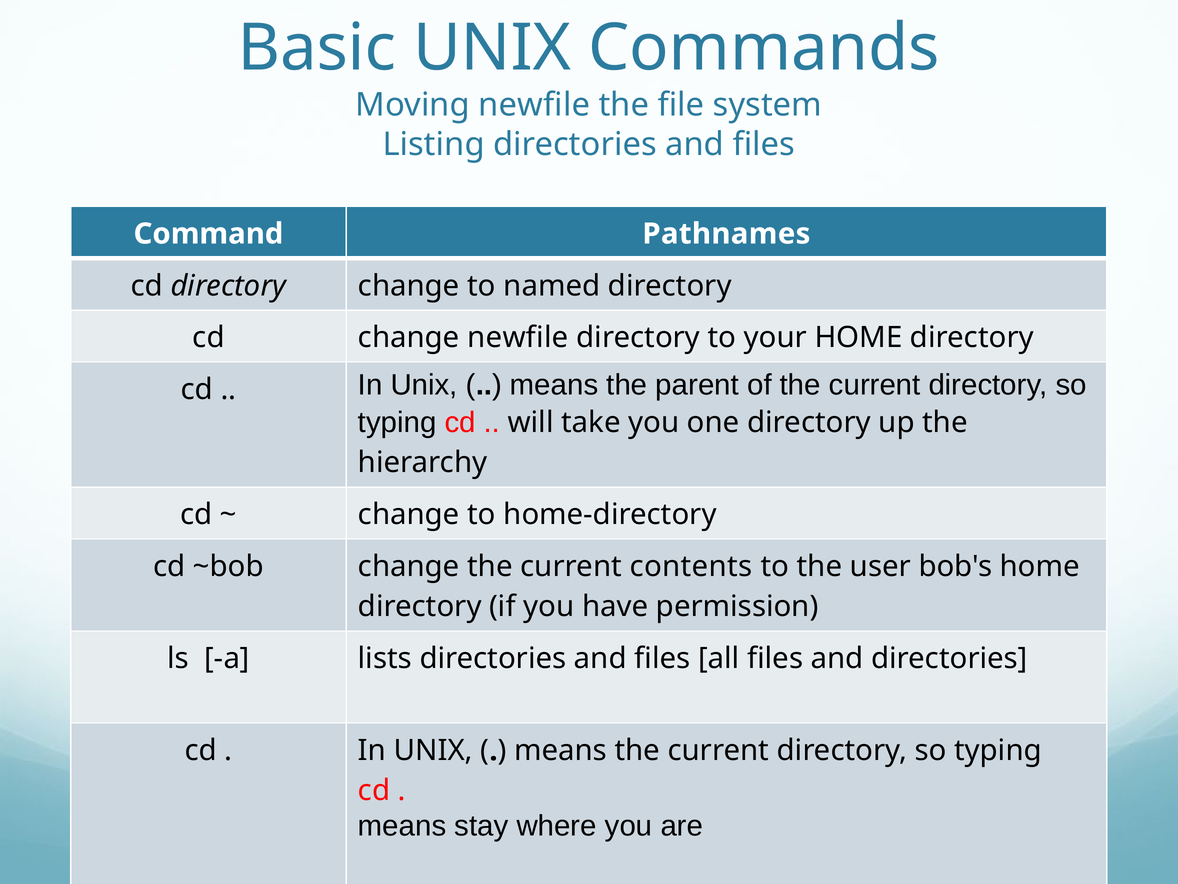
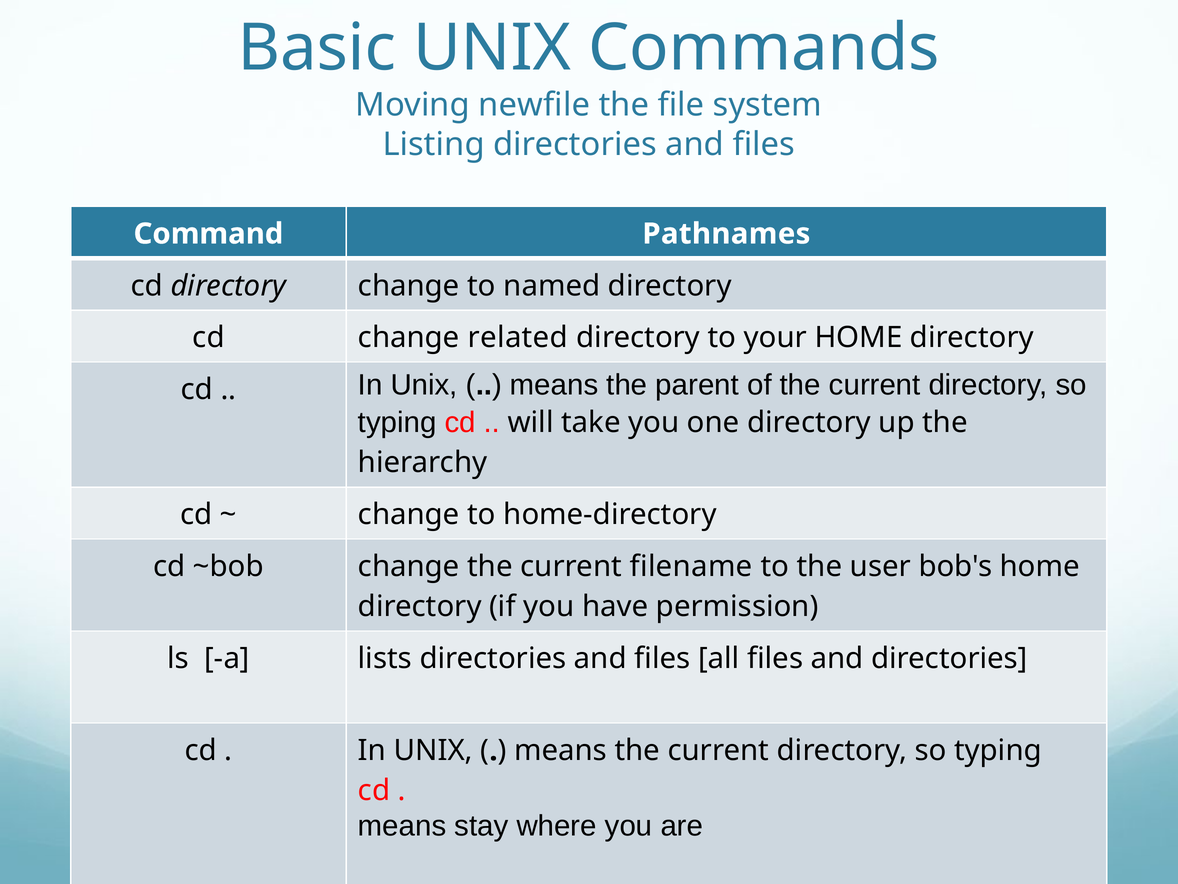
change newfile: newfile -> related (518, 338)
contents: contents -> filename (691, 566)
